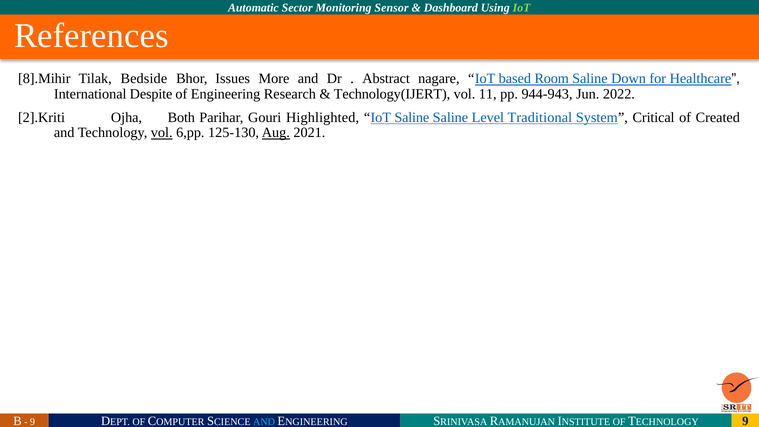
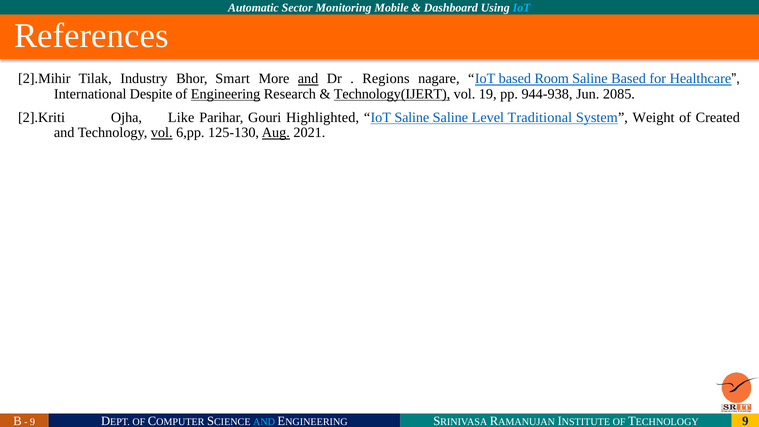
Sensor: Sensor -> Mobile (392, 8)
IoT colour: light green -> light blue (522, 8)
8].Mihir: 8].Mihir -> 2].Mihir (44, 79)
Bedside: Bedside -> Industry (144, 79)
Issues: Issues -> Smart (233, 79)
and underline: none -> present (308, 79)
Abstract: Abstract -> Regions (386, 79)
Saline Down: Down -> Based (629, 79)
Engineering underline: none -> present (226, 94)
Technology(IJERT underline: none -> present (392, 94)
11: 11 -> 19 (488, 94)
944-943: 944-943 -> 944-938 (547, 94)
2022: 2022 -> 2085 (619, 94)
Both: Both -> Like (181, 117)
Critical: Critical -> Weight (654, 117)
